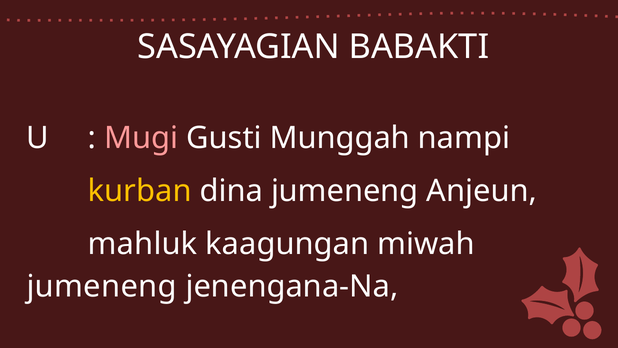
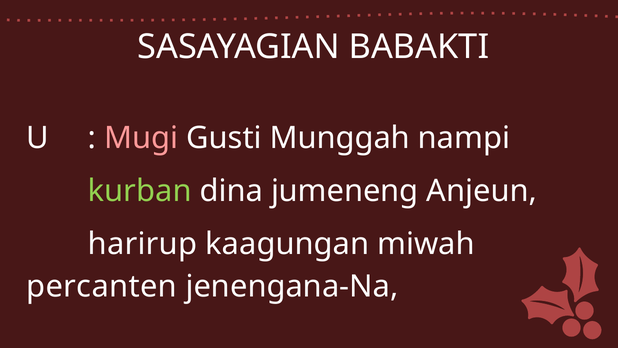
kurban colour: yellow -> light green (140, 191)
mahluk: mahluk -> harirup (143, 244)
jumeneng: jumeneng -> percanten (102, 286)
